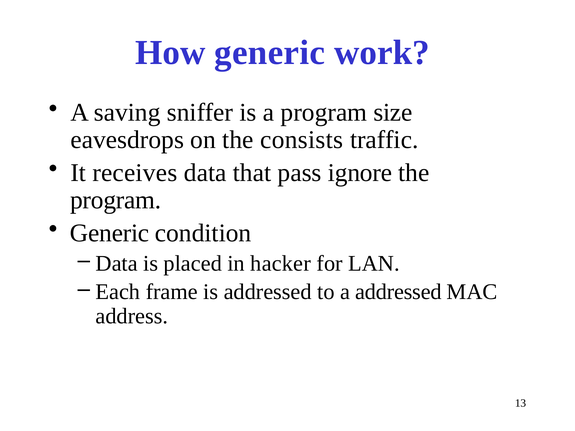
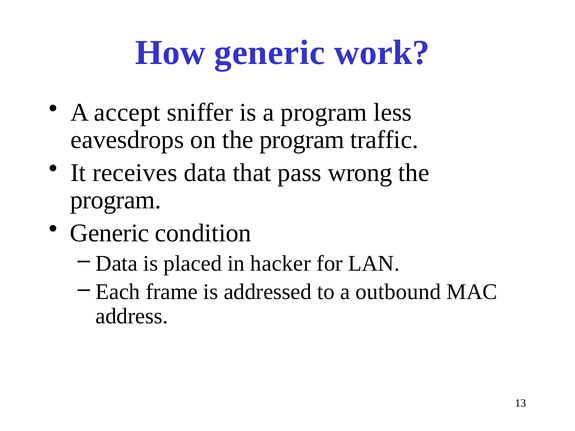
saving: saving -> accept (127, 112)
size: size -> less (393, 112)
on the consists: consists -> program (302, 140)
ignore: ignore -> wrong (360, 173)
a addressed: addressed -> outbound (398, 292)
